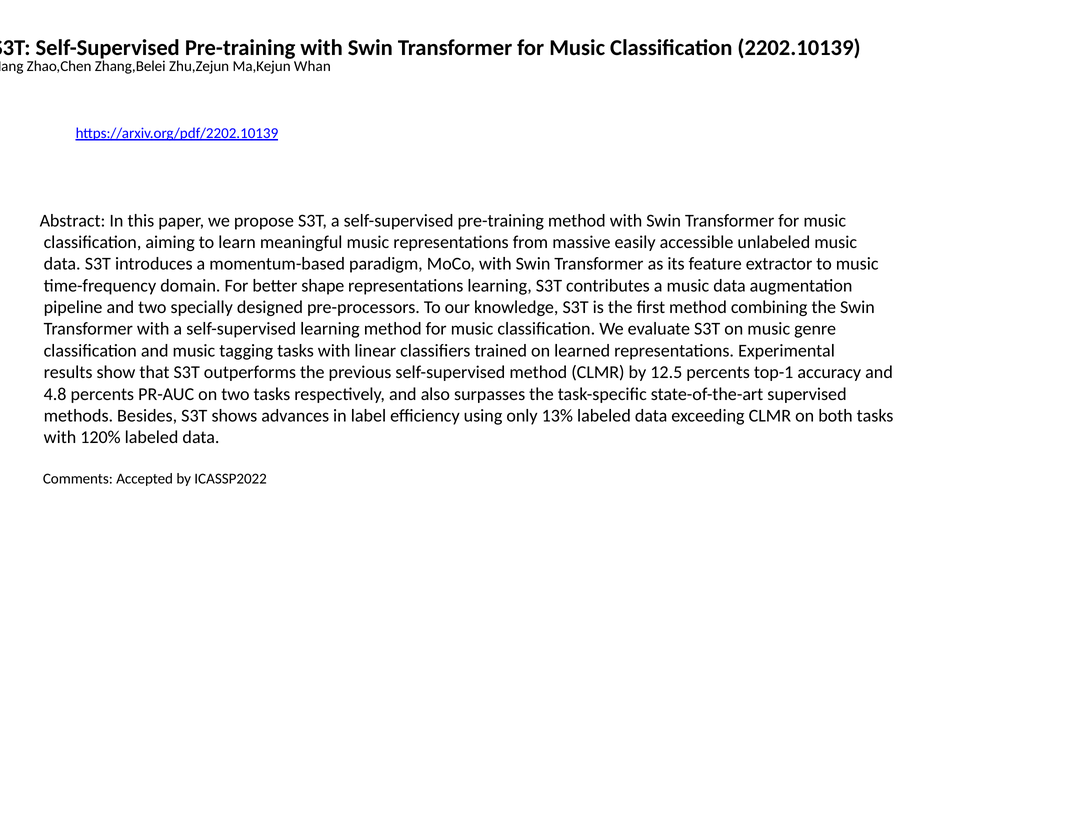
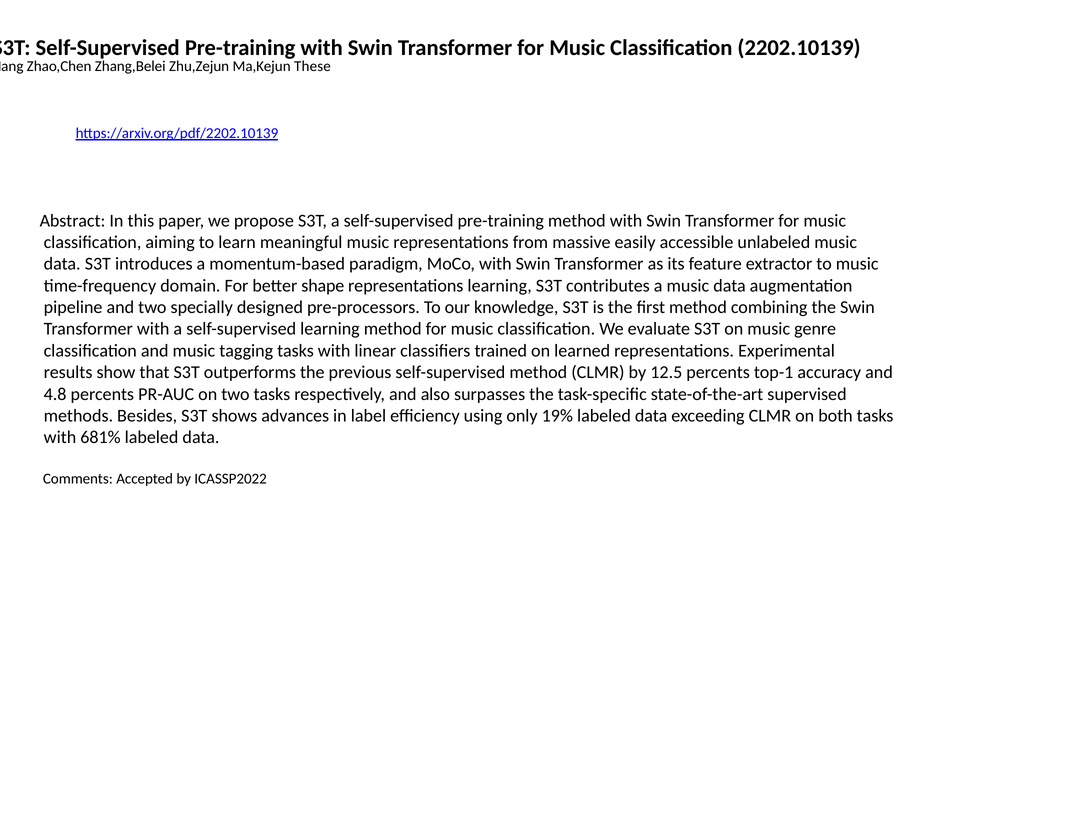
Whan: Whan -> These (312, 66)
13%: 13% -> 19% (557, 416)
120%: 120% -> 681% (100, 437)
